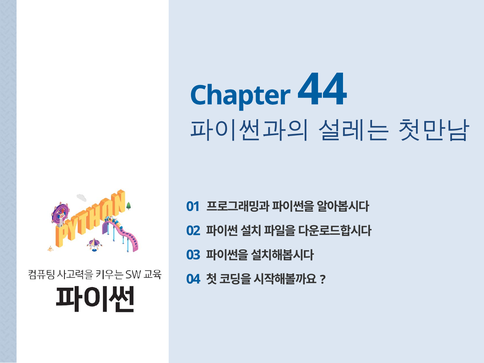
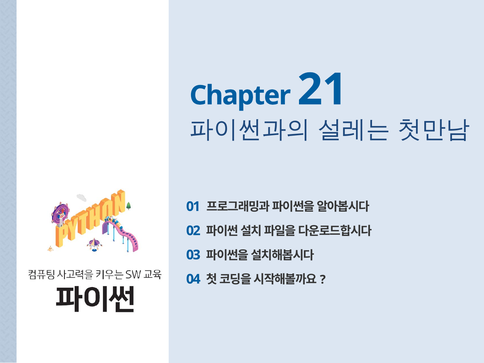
44: 44 -> 21 (322, 90)
